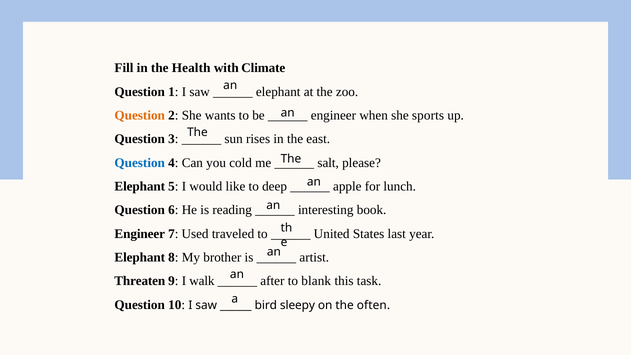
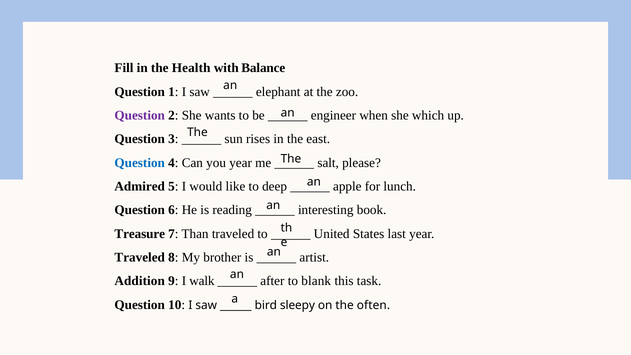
Climate: Climate -> Balance (263, 68)
Question colour: orange -> purple (140, 115)
sports: sports -> which (428, 115)
you cold: cold -> year (241, 163)
Elephant: Elephant -> Admired (140, 186)
Engineer: Engineer -> Treasure (140, 234)
Used: Used -> Than (195, 234)
Elephant: Elephant -> Traveled (140, 257)
Threaten: Threaten -> Addition (140, 281)
